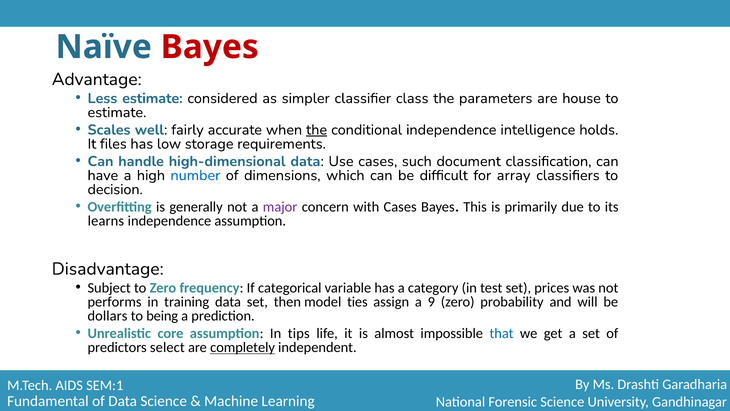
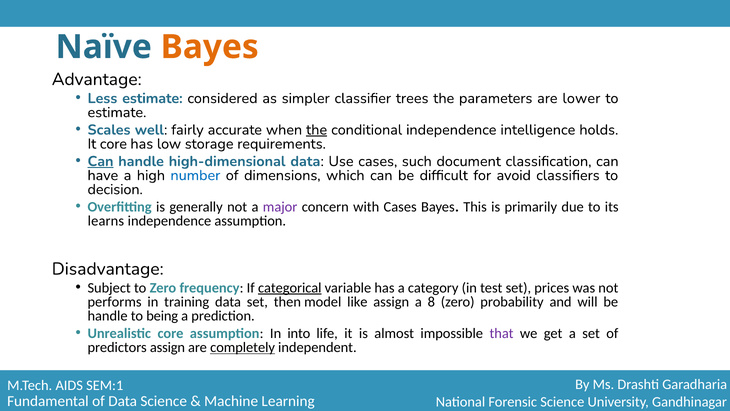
Bayes colour: red -> orange (210, 47)
class: class -> trees (412, 98)
house: house -> lower (581, 98)
It files: files -> core (113, 144)
Can underline: none -> present (100, 161)
array: array -> avoid (514, 175)
categorical underline: none -> present (290, 288)
ties: ties -> like (357, 302)
9: 9 -> 8 (431, 302)
dollars: dollars -> handle (108, 316)
tips: tips -> into (299, 333)
that colour: blue -> purple (502, 333)
predictors select: select -> assign (167, 347)
